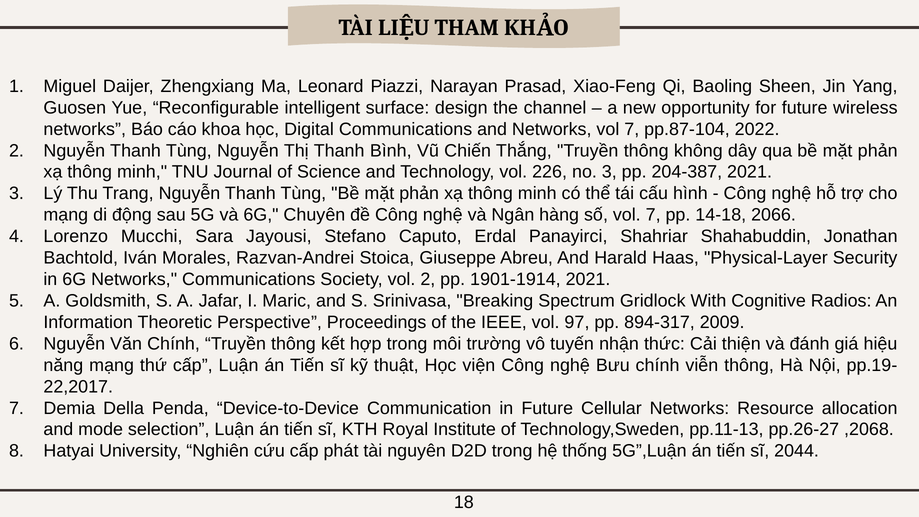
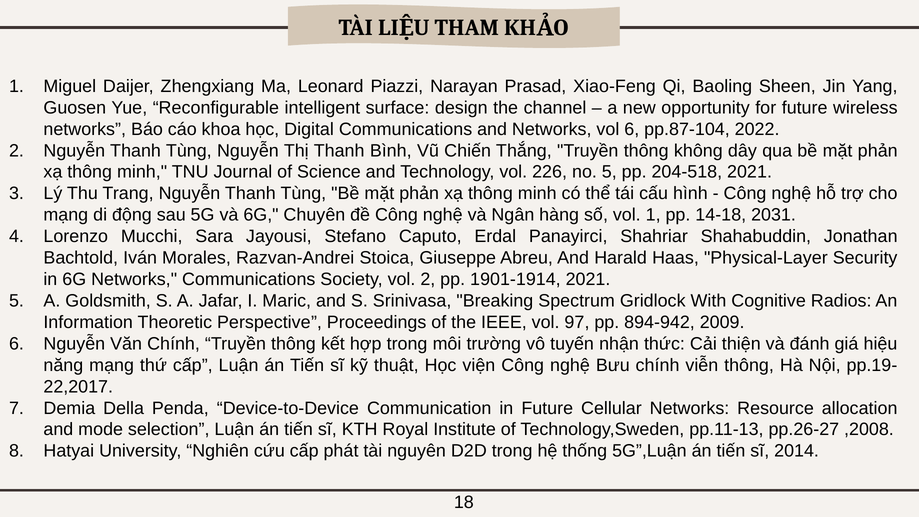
Networks vol 7: 7 -> 6 (632, 129)
no 3: 3 -> 5 (609, 172)
204-387: 204-387 -> 204-518 (687, 172)
số vol 7: 7 -> 1 (653, 215)
2066: 2066 -> 2031 (774, 215)
894-317: 894-317 -> 894-942 (660, 322)
,2068: ,2068 -> ,2008 (869, 430)
2044: 2044 -> 2014 (797, 451)
